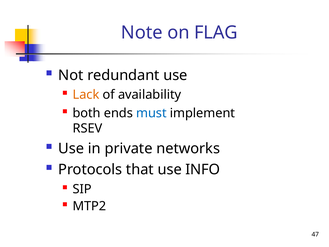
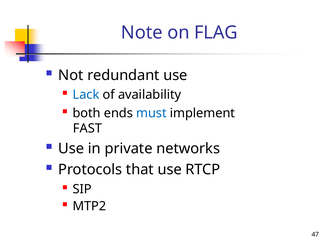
Lack colour: orange -> blue (86, 95)
RSEV: RSEV -> FAST (87, 128)
INFO: INFO -> RTCP (203, 169)
